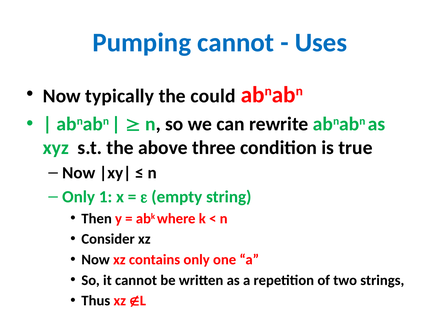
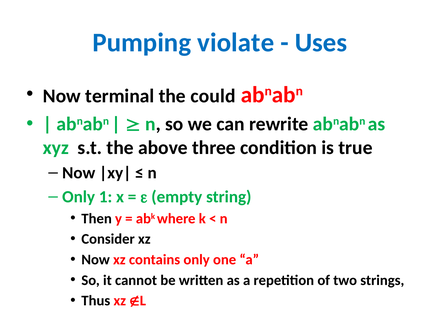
Pumping cannot: cannot -> violate (236, 43)
typically: typically -> terminal (120, 96)
